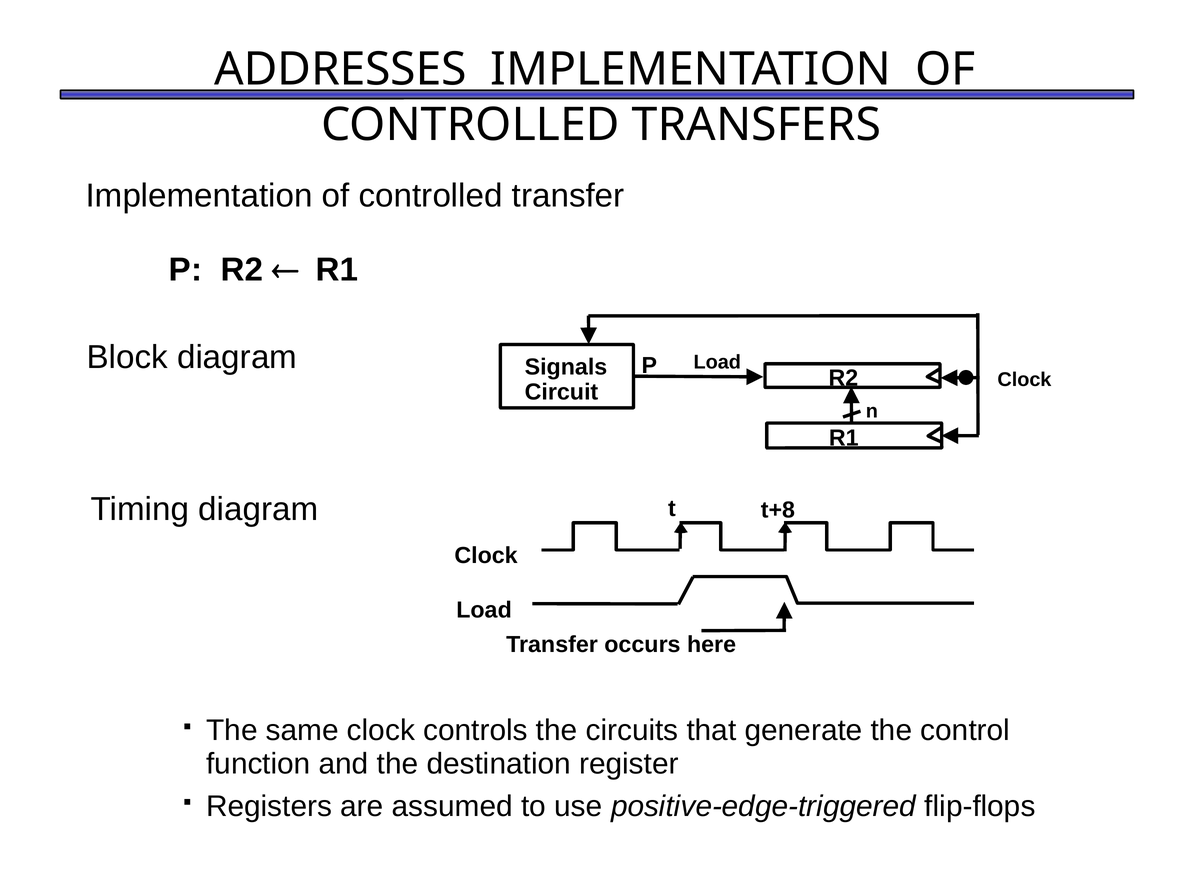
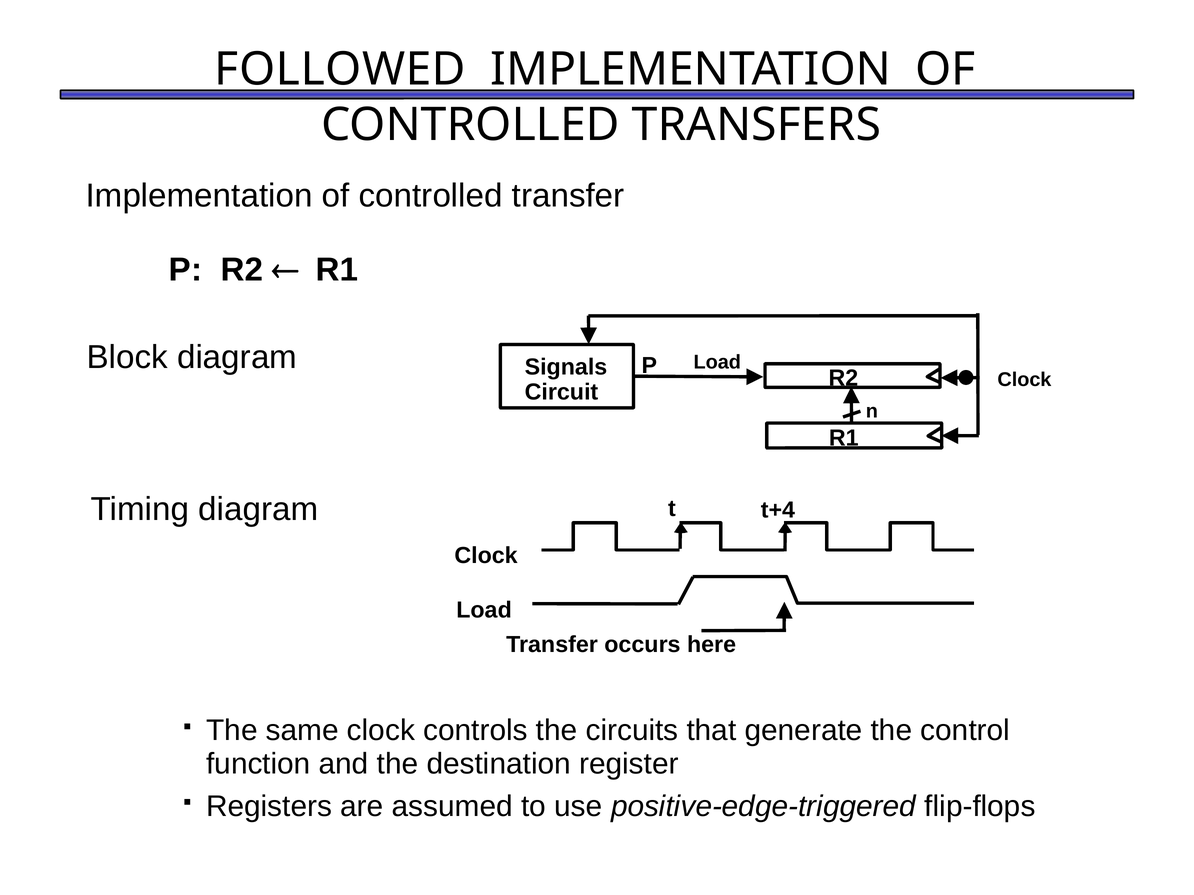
ADDRESSES: ADDRESSES -> FOLLOWED (340, 69)
t+8: t+8 -> t+4 (778, 510)
